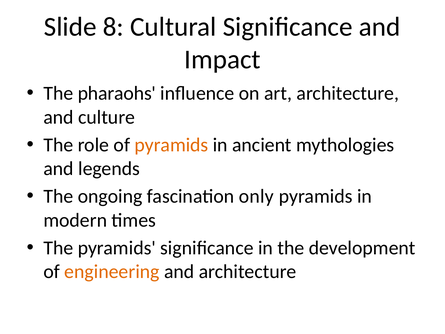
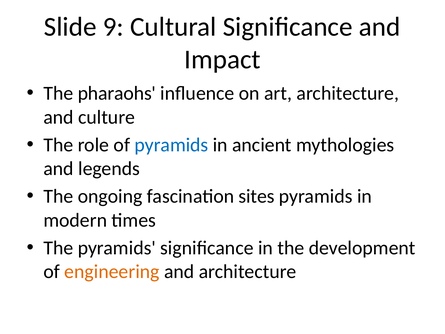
8: 8 -> 9 (113, 27)
pyramids colour: orange -> blue (171, 145)
only: only -> sites (257, 196)
